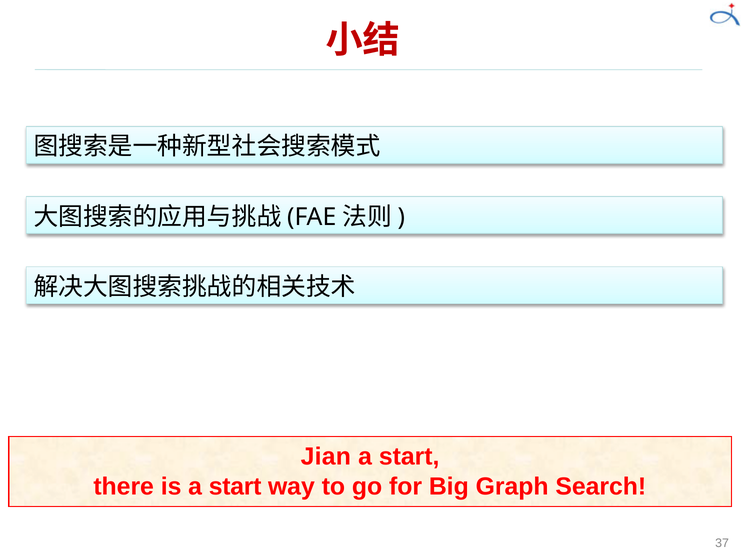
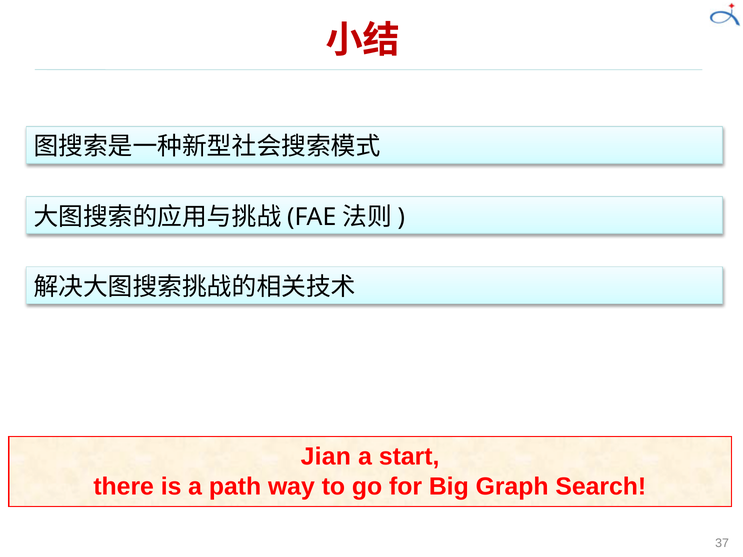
is a start: start -> path (235, 487)
